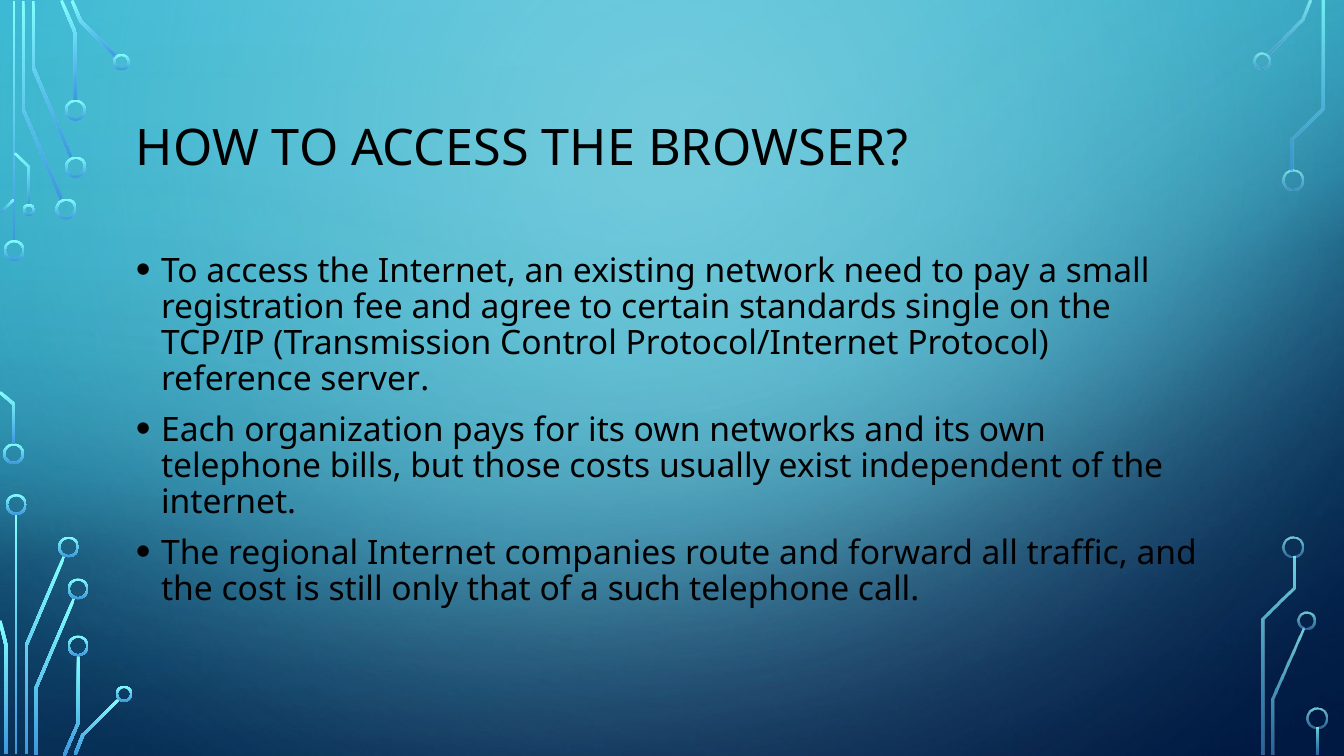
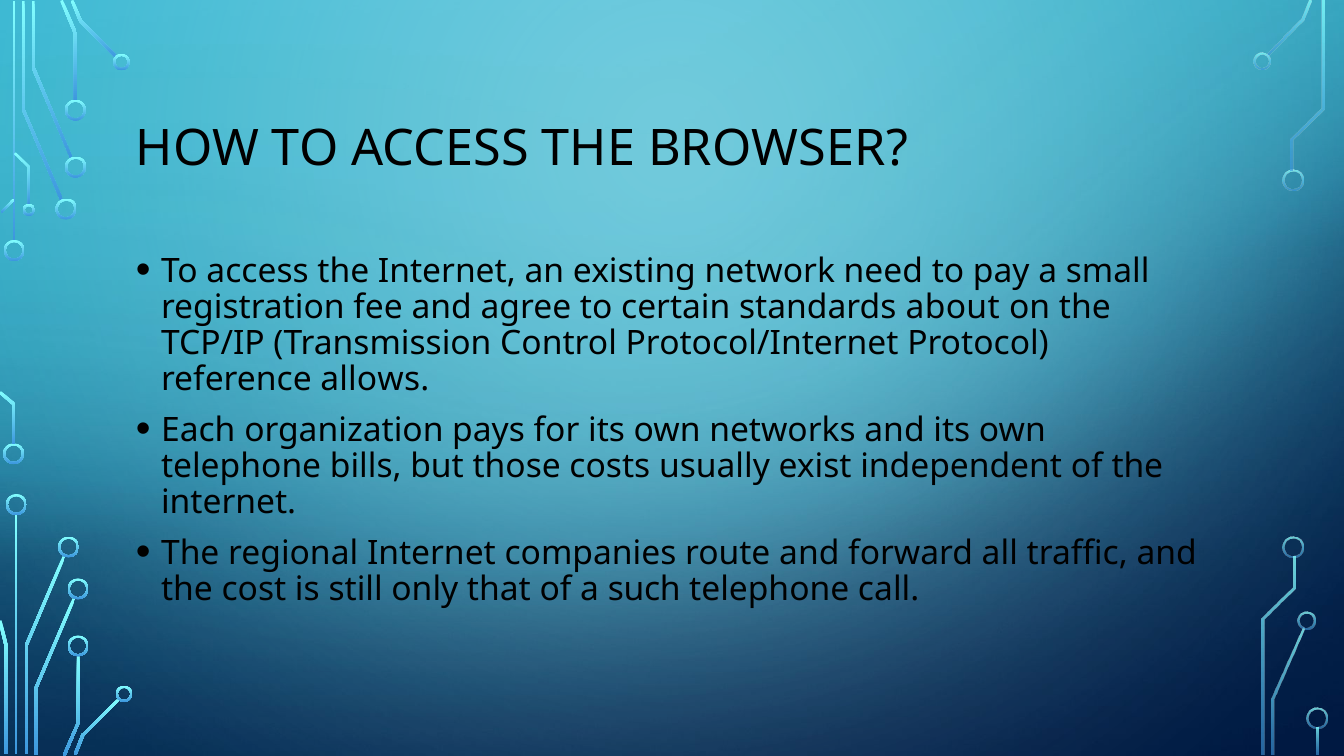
single: single -> about (953, 307)
server: server -> allows (375, 380)
